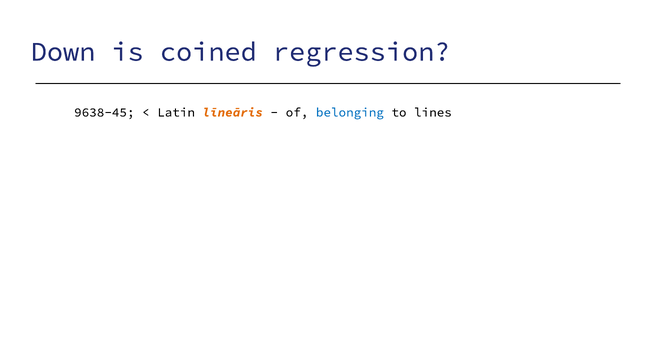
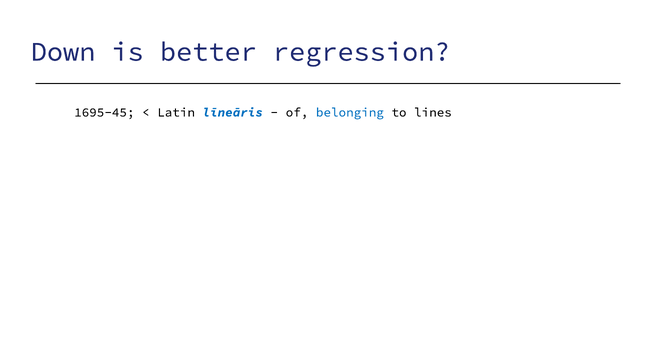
coined: coined -> better (208, 52)
9638-45: 9638-45 -> 1695-45 (104, 112)
līneāris colour: orange -> blue (233, 112)
